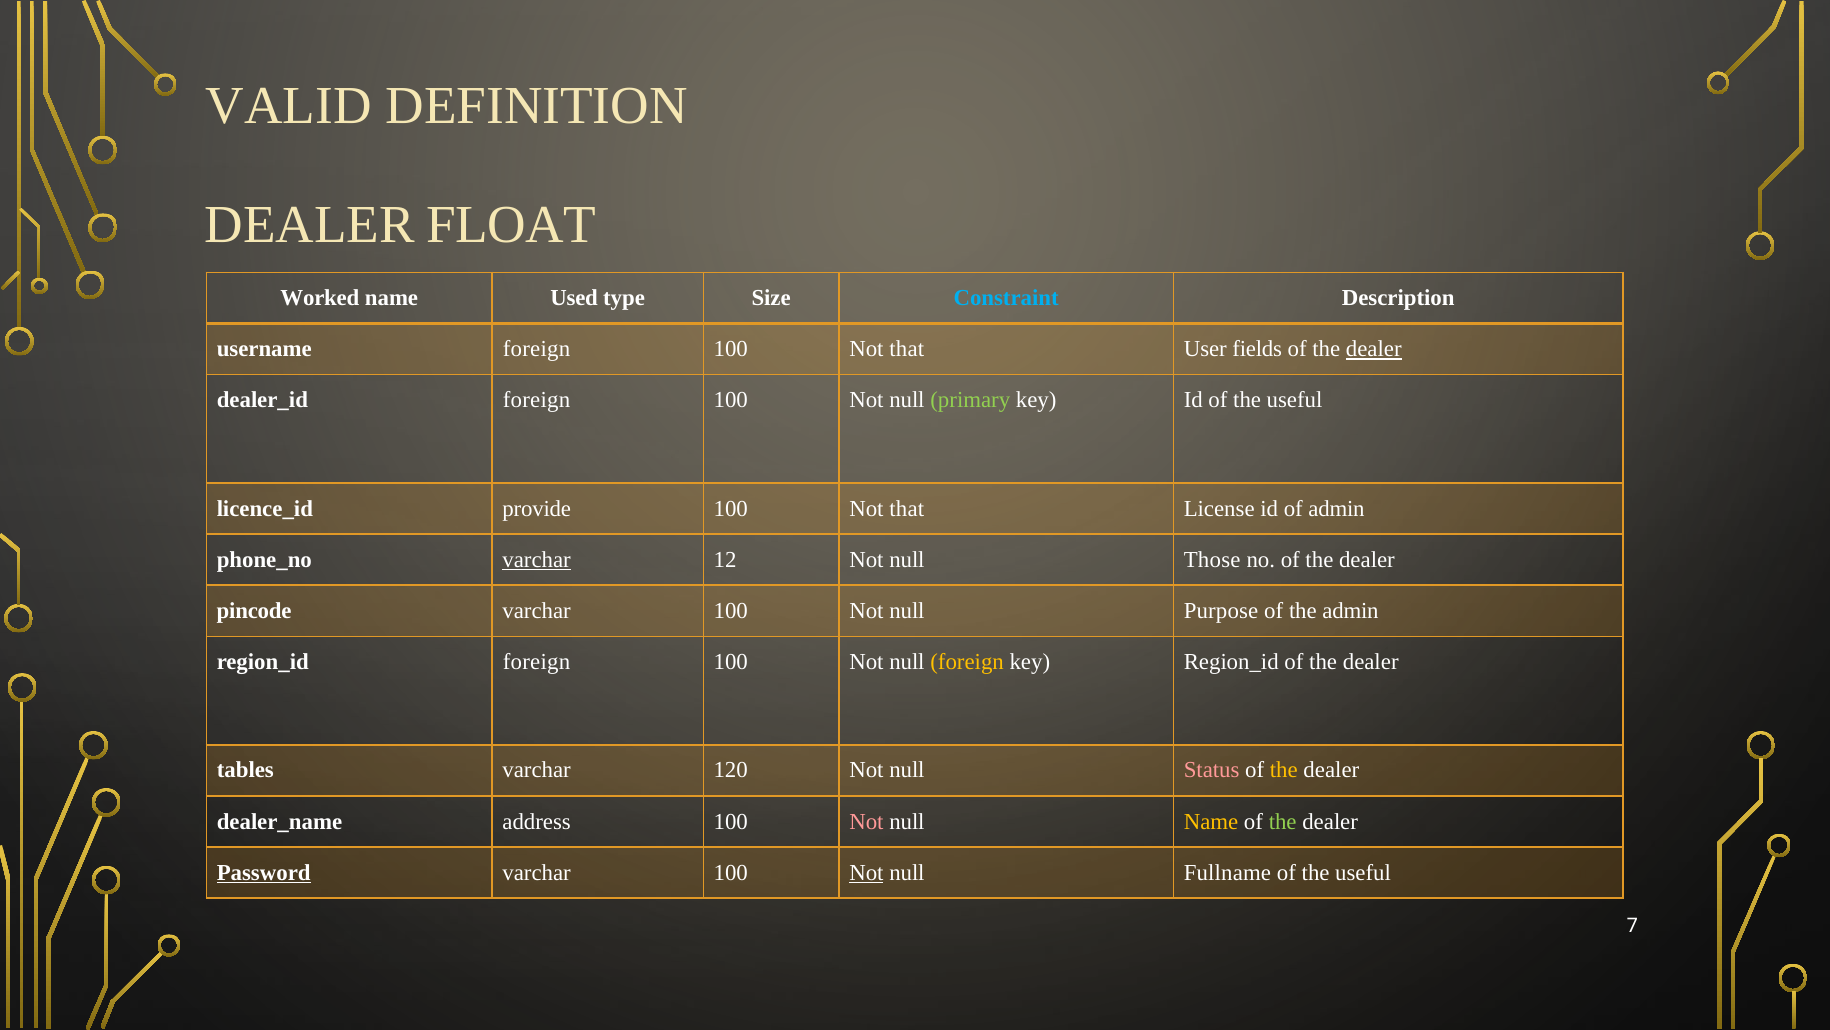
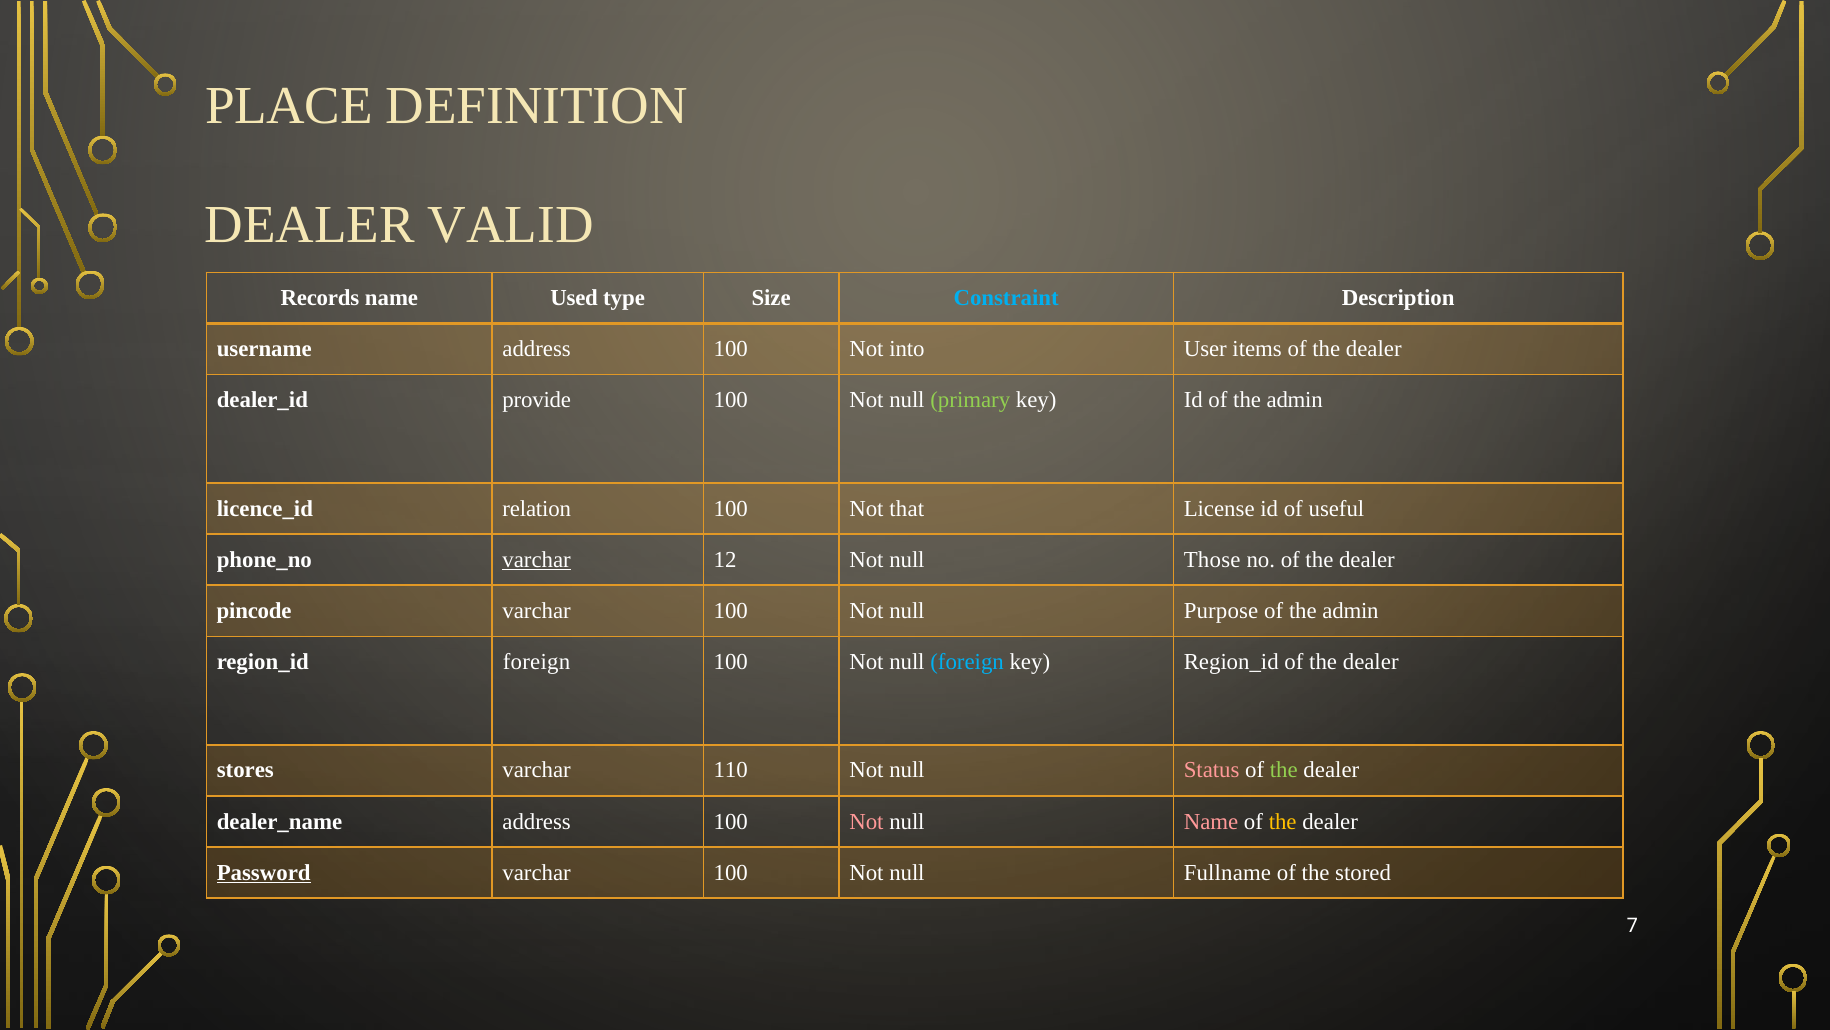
VALID: VALID -> PLACE (289, 106)
FLOAT: FLOAT -> VALID (511, 225)
Worked: Worked -> Records (320, 298)
username foreign: foreign -> address (537, 349)
that: that -> into (907, 349)
fields: fields -> items (1257, 349)
dealer underline: present -> none (1374, 349)
foreign: foreign -> provide (537, 400)
Id of the useful: useful -> admin (1295, 400)
provide: provide -> relation (537, 508)
of admin: admin -> useful (1336, 508)
foreign colour: yellow -> light blue (967, 661)
tables: tables -> stores (245, 770)
120: 120 -> 110 (731, 770)
the colour: yellow -> light green (1284, 770)
Name colour: yellow -> pink (1211, 821)
the colour: light green -> yellow (1283, 821)
Not underline: present -> none (866, 872)
useful: useful -> stored (1363, 872)
